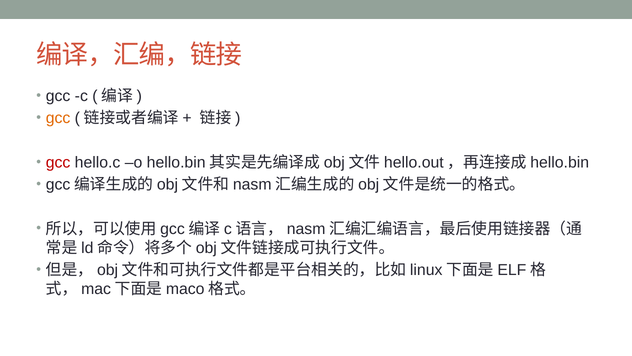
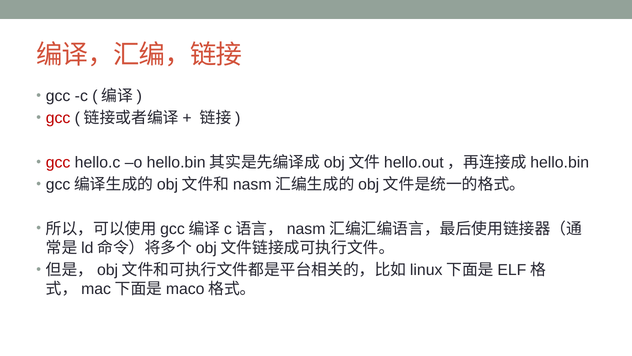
gcc colour: orange -> red (58, 118)
